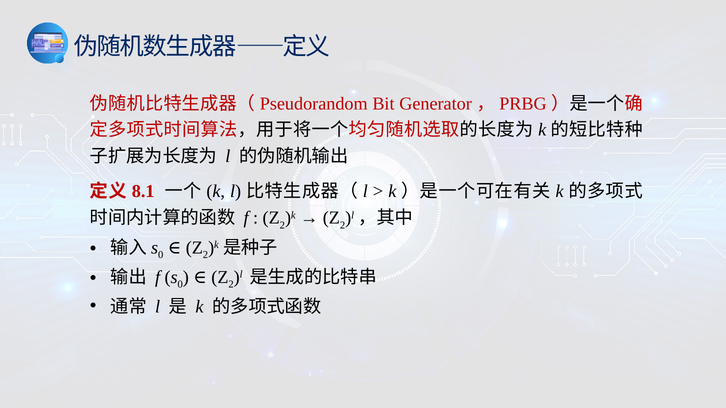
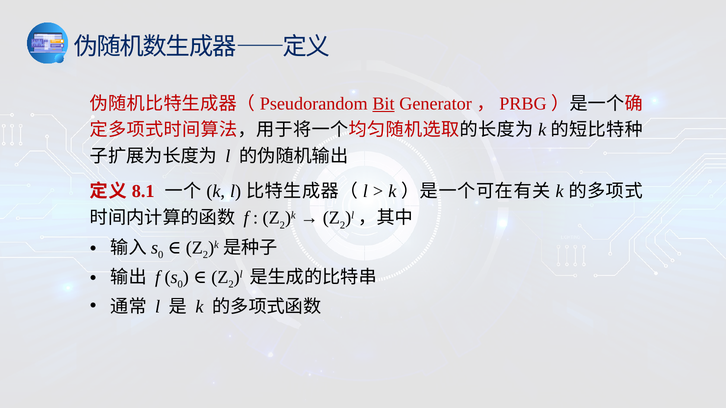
Bit underline: none -> present (383, 104)
